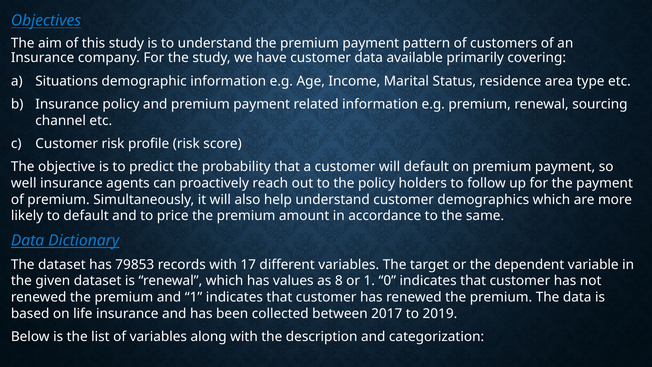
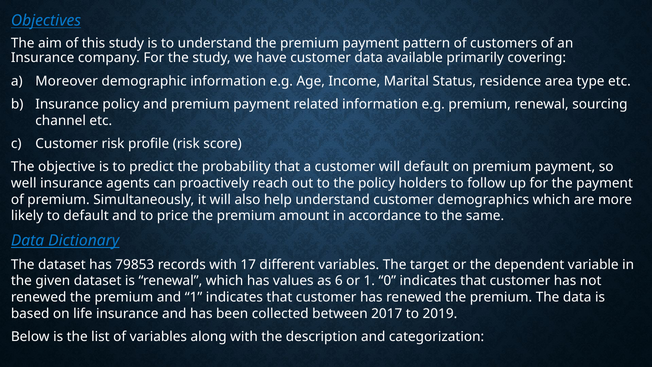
Situations: Situations -> Moreover (67, 81)
8: 8 -> 6 (339, 281)
